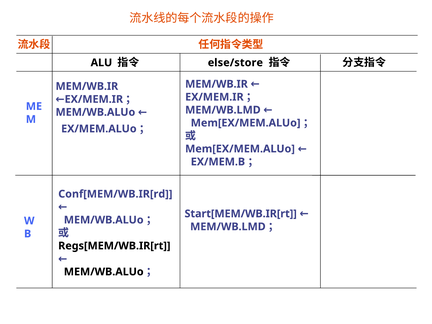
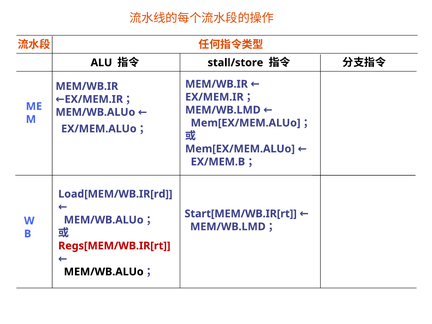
else/store: else/store -> stall/store (235, 63)
Conf[MEM/WB.IR[rd: Conf[MEM/WB.IR[rd -> Load[MEM/WB.IR[rd (115, 194)
Regs[MEM/WB.IR[rt colour: black -> red (114, 246)
